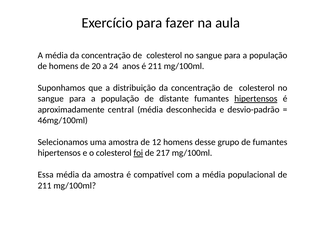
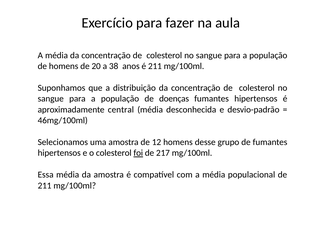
24: 24 -> 38 (114, 66)
distante: distante -> doenças (174, 99)
hipertensos underline: present -> none (256, 99)
